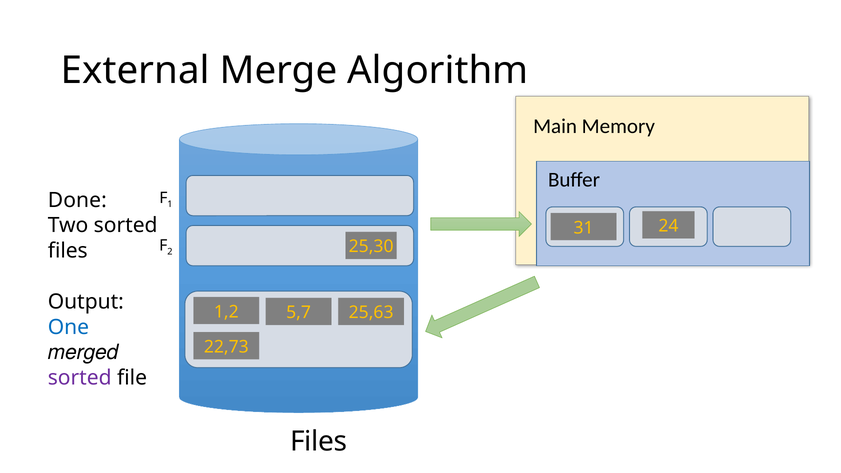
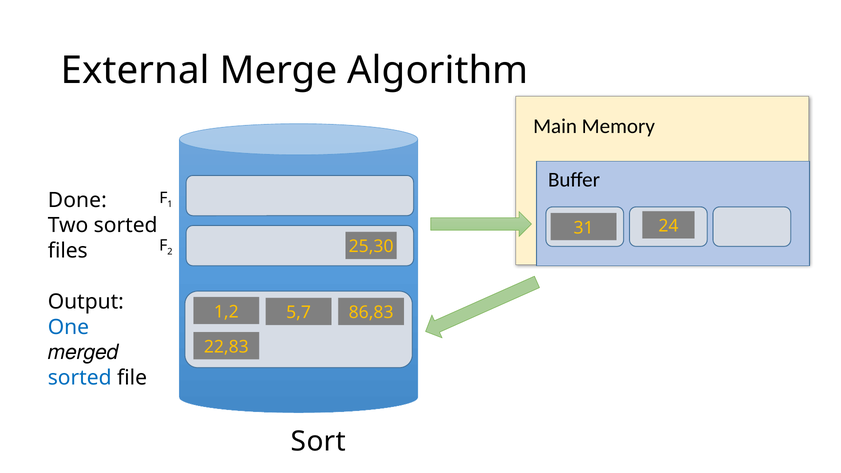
25,63: 25,63 -> 86,83 (371, 313)
22,73: 22,73 -> 22,83 (226, 347)
sorted colour: purple -> blue (80, 378)
Files: Files -> Sort (318, 442)
